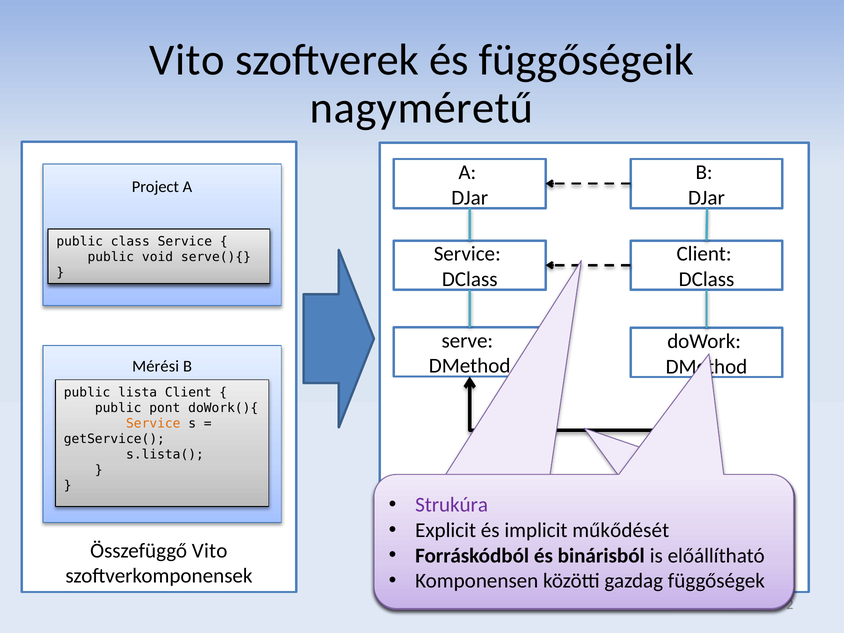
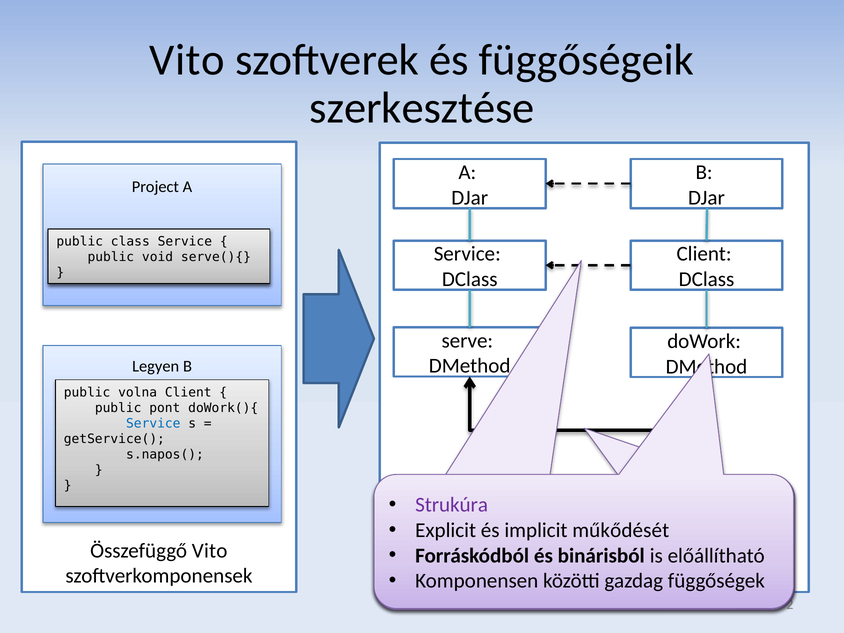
nagyméretű: nagyméretű -> szerkesztése (422, 108)
Mérési: Mérési -> Legyen (156, 366)
lista: lista -> volna (138, 393)
Service colour: orange -> blue (153, 424)
s.lista(: s.lista( -> s.napos( (165, 454)
